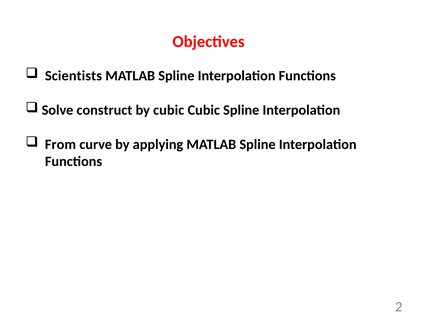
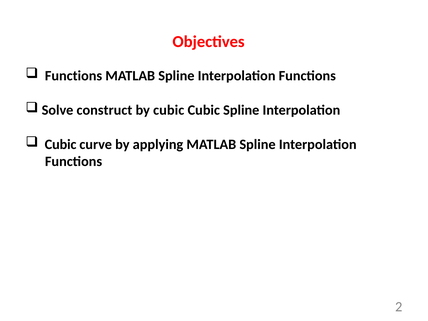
Scientists: Scientists -> Functions (74, 76)
From: From -> Cubic (61, 144)
